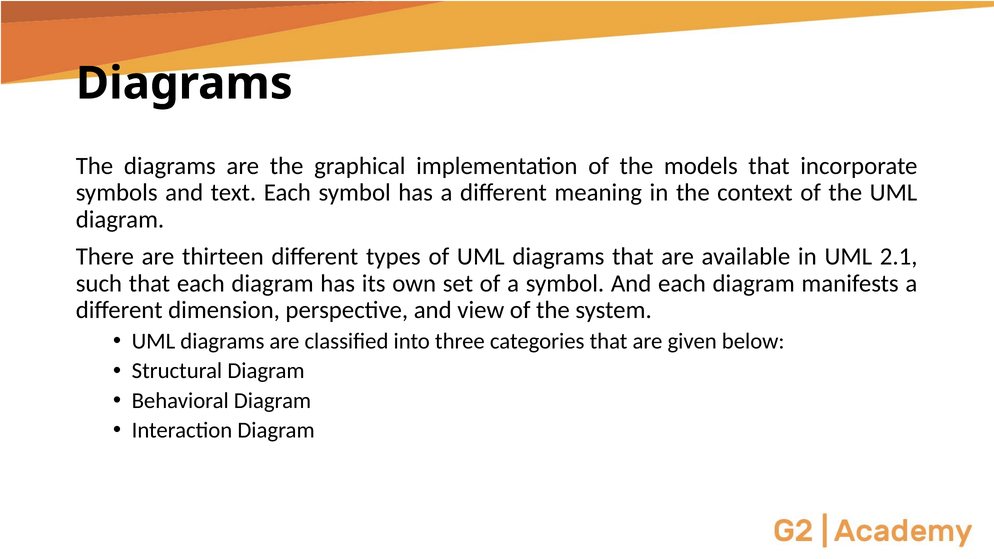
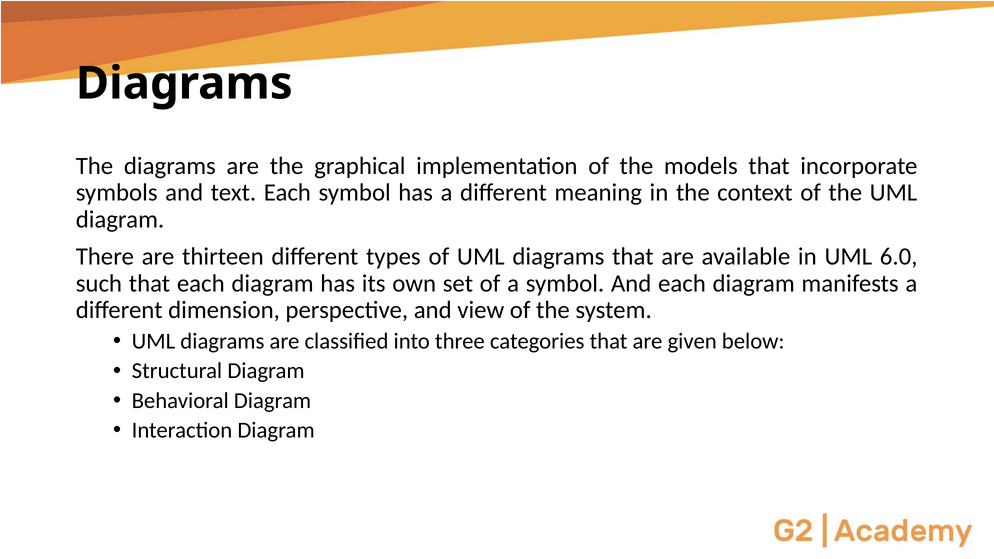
2.1: 2.1 -> 6.0 (899, 257)
